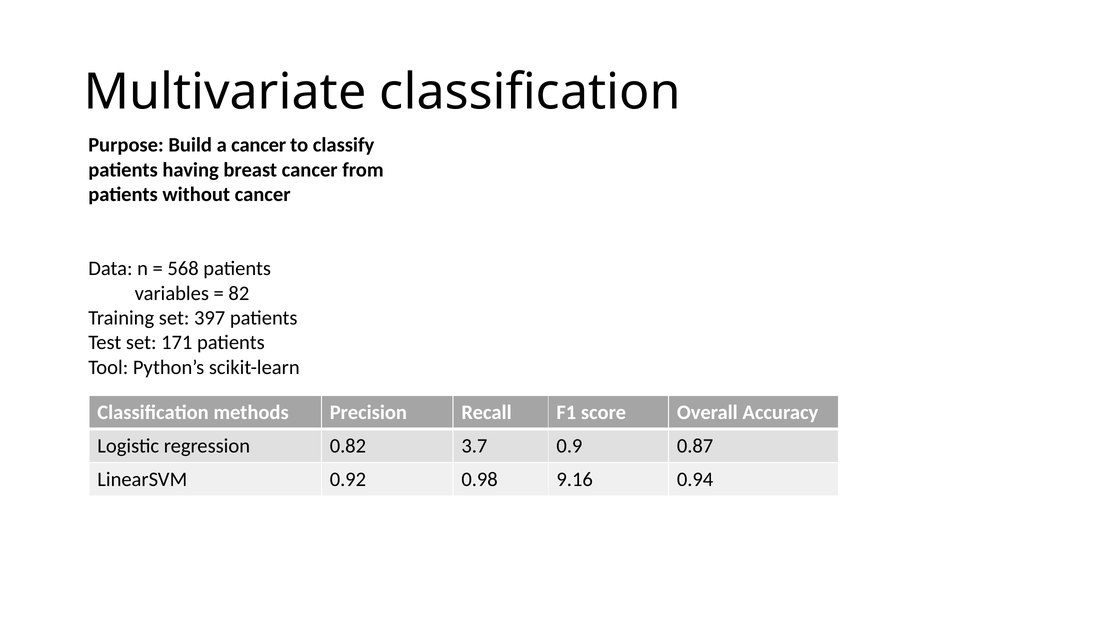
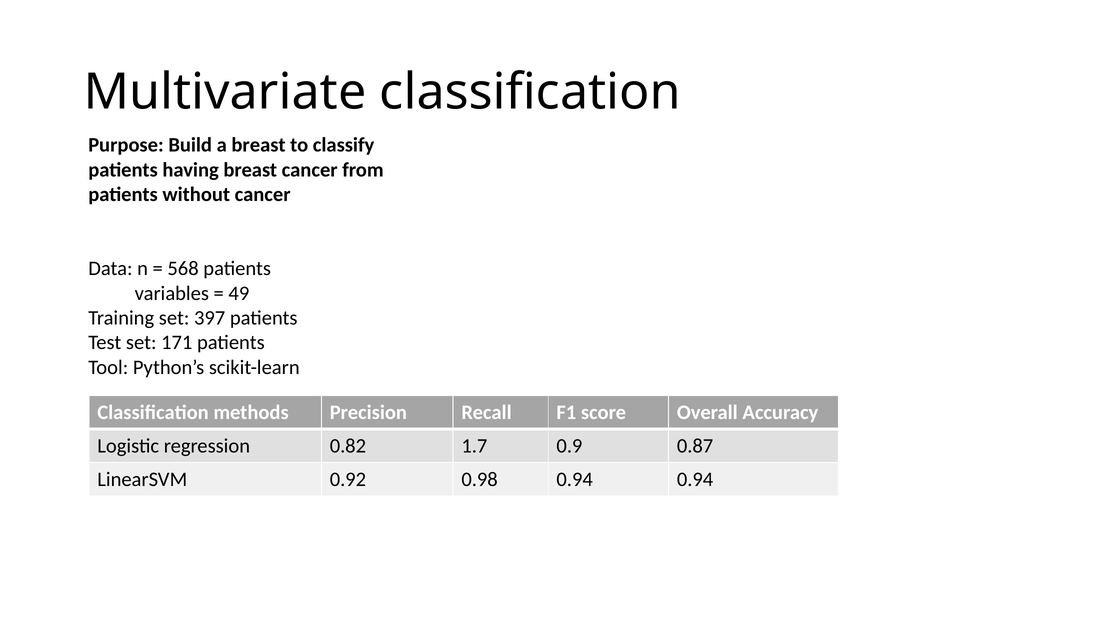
a cancer: cancer -> breast (259, 145)
82: 82 -> 49 (239, 293)
3.7: 3.7 -> 1.7 (474, 446)
0.98 9.16: 9.16 -> 0.94 (575, 479)
